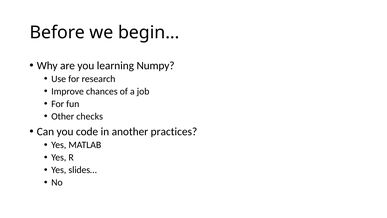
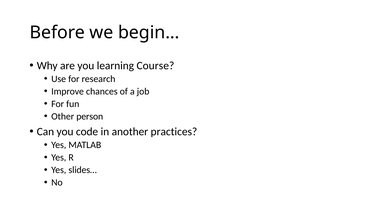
Numpy: Numpy -> Course (155, 65)
checks: checks -> person (90, 116)
